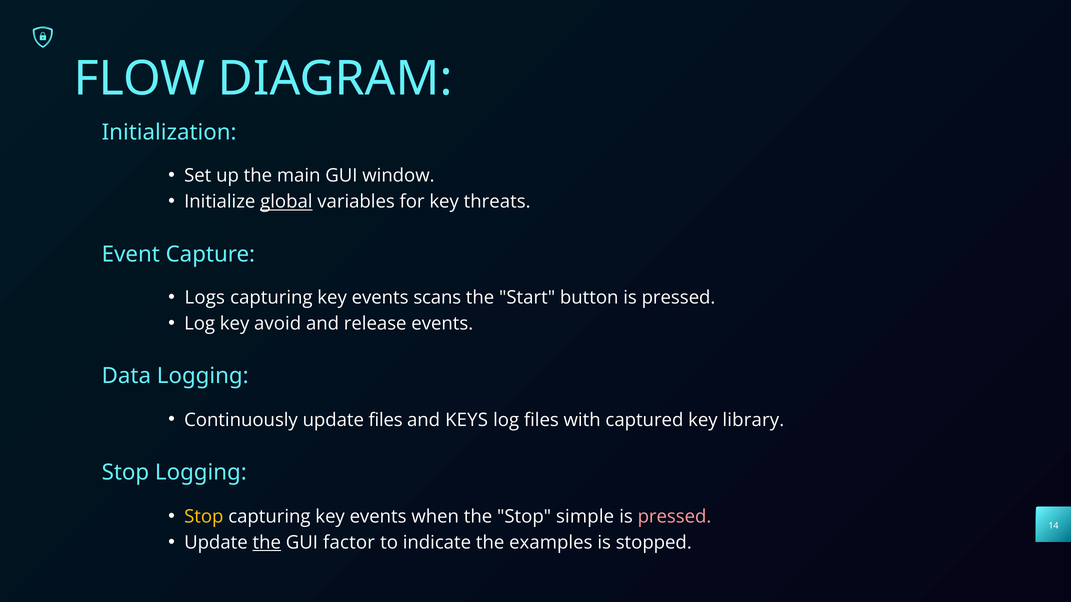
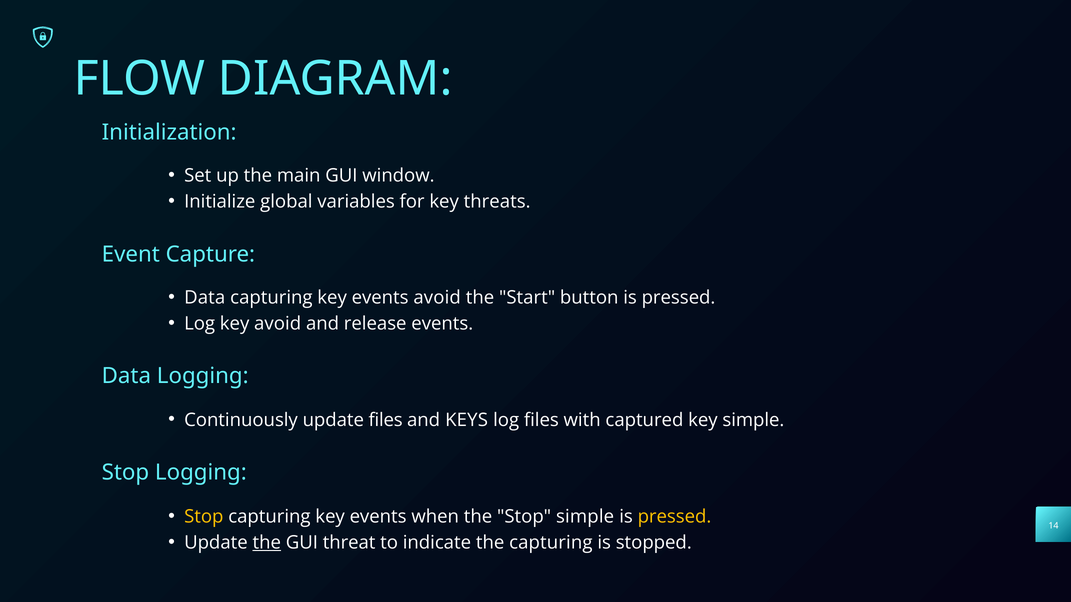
global underline: present -> none (286, 202)
Logs: Logs -> Data (205, 298)
events scans: scans -> avoid (437, 298)
key library: library -> simple (753, 420)
pressed colour: pink -> yellow (674, 517)
factor: factor -> threat (349, 543)
the examples: examples -> capturing (551, 543)
